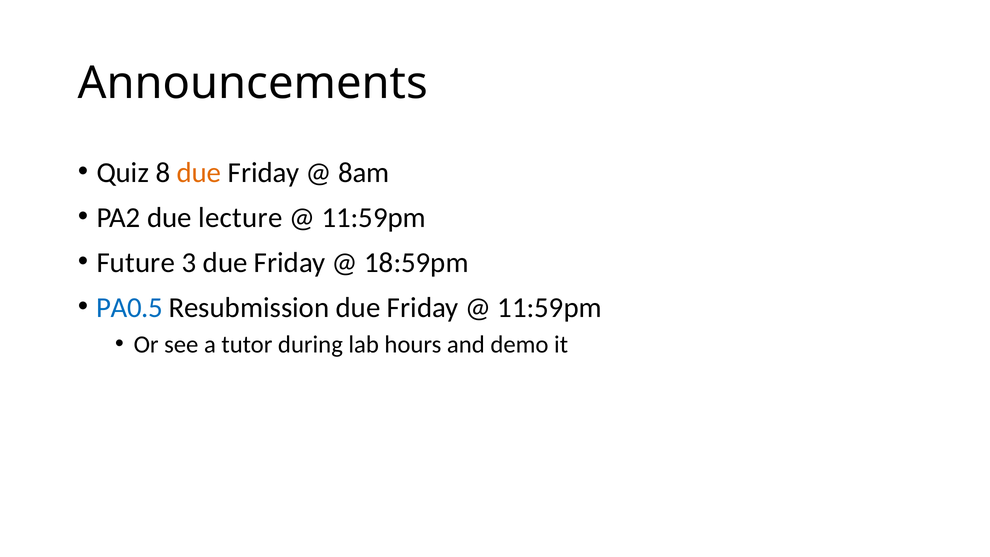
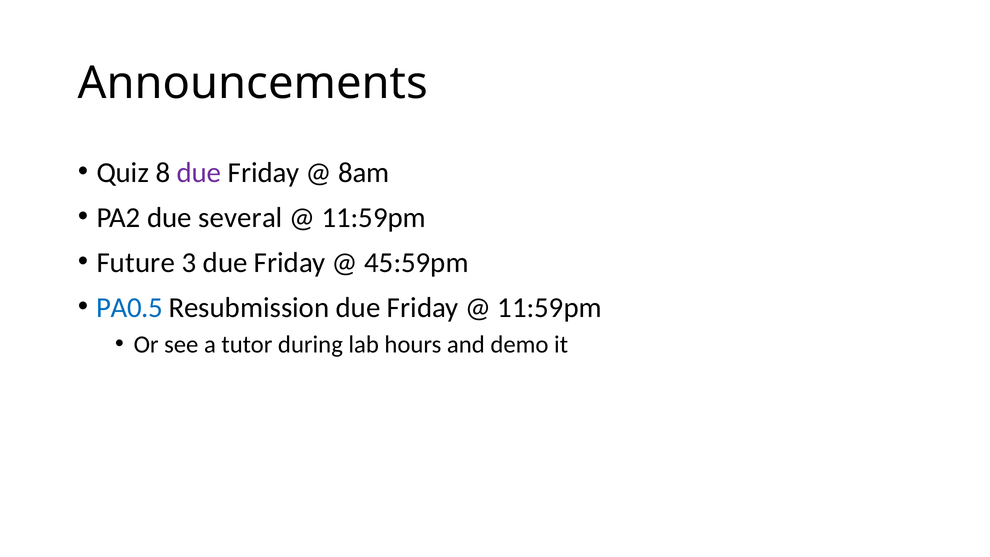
due colour: orange -> purple (199, 173)
lecture: lecture -> several (240, 218)
18:59pm: 18:59pm -> 45:59pm (416, 262)
